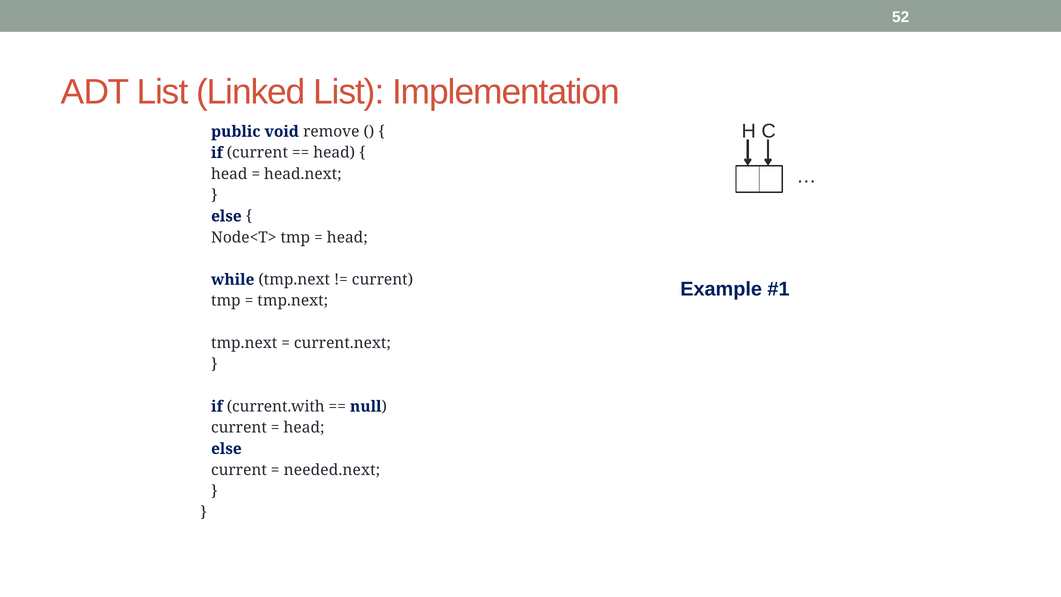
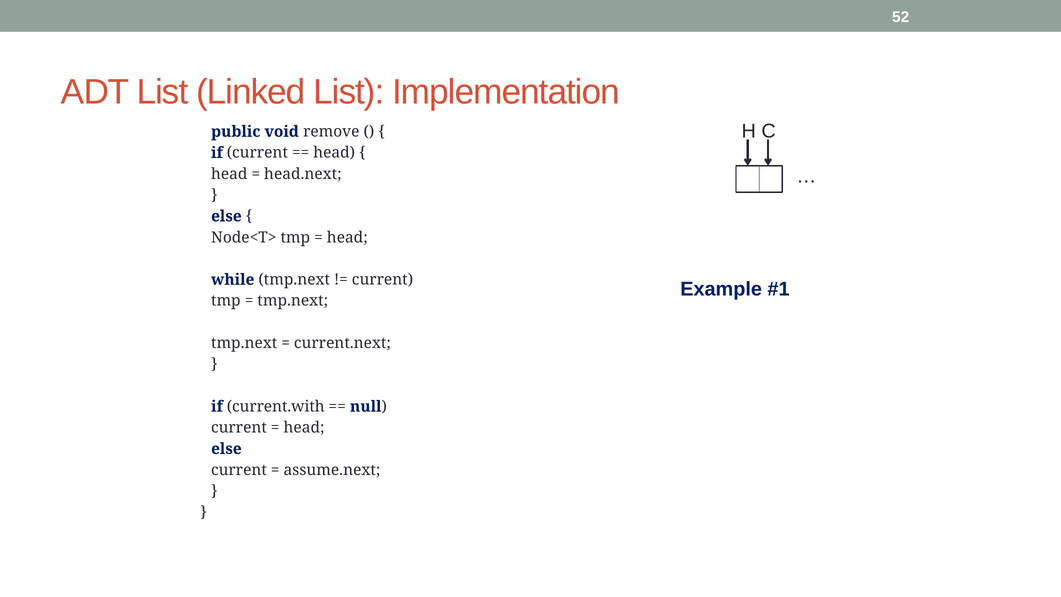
needed.next: needed.next -> assume.next (332, 470)
